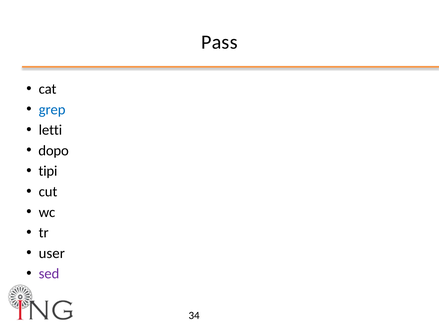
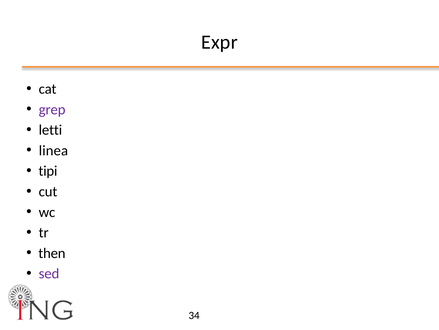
Pass: Pass -> Expr (219, 42)
grep colour: blue -> purple (52, 109)
dopo: dopo -> linea (53, 150)
user: user -> then (52, 253)
